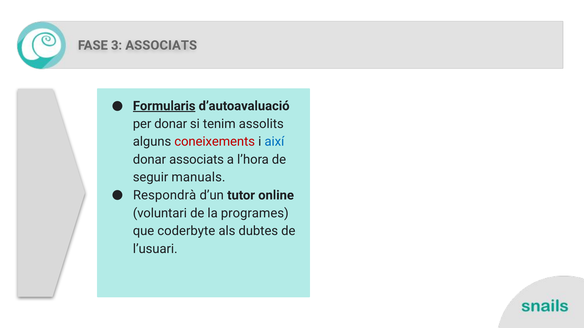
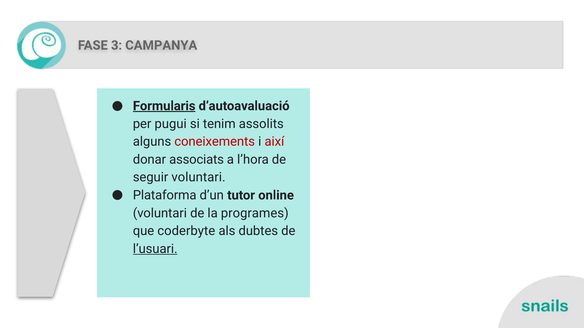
3 ASSOCIATS: ASSOCIATS -> CAMPANYA (161, 45)
per donar: donar -> pugui (171, 124)
així colour: blue -> red (274, 142)
seguir manuals: manuals -> voluntari (198, 178)
Respondrà: Respondrà -> Plataforma (165, 196)
l’usuari underline: none -> present (155, 249)
